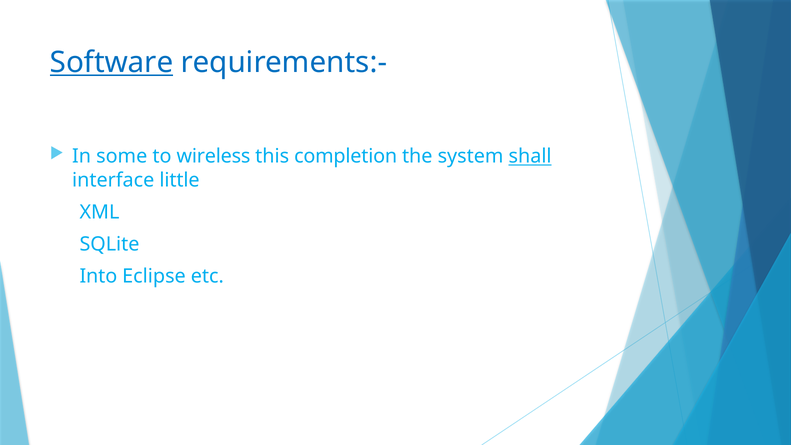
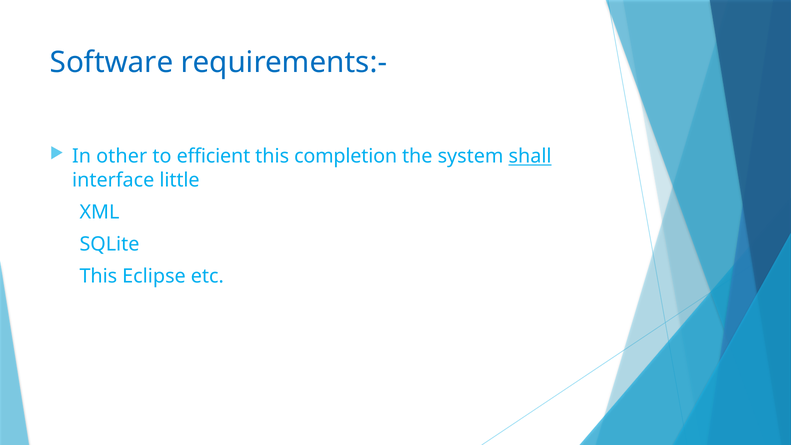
Software underline: present -> none (112, 62)
some: some -> other (122, 156)
wireless: wireless -> efficient (213, 156)
Into: Into -> This (98, 276)
